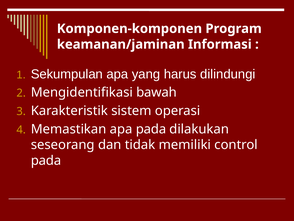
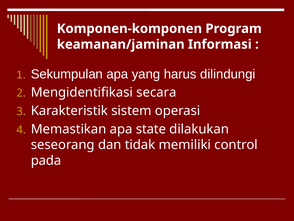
bawah: bawah -> secara (156, 92)
apa pada: pada -> state (151, 129)
